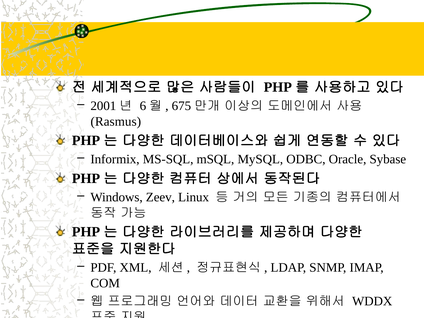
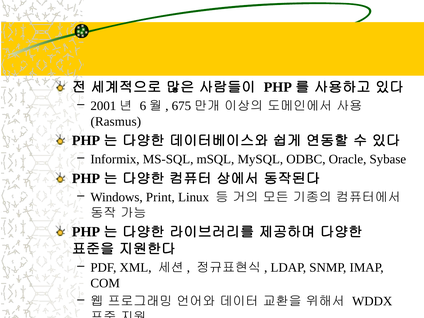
Zeev: Zeev -> Print (160, 197)
